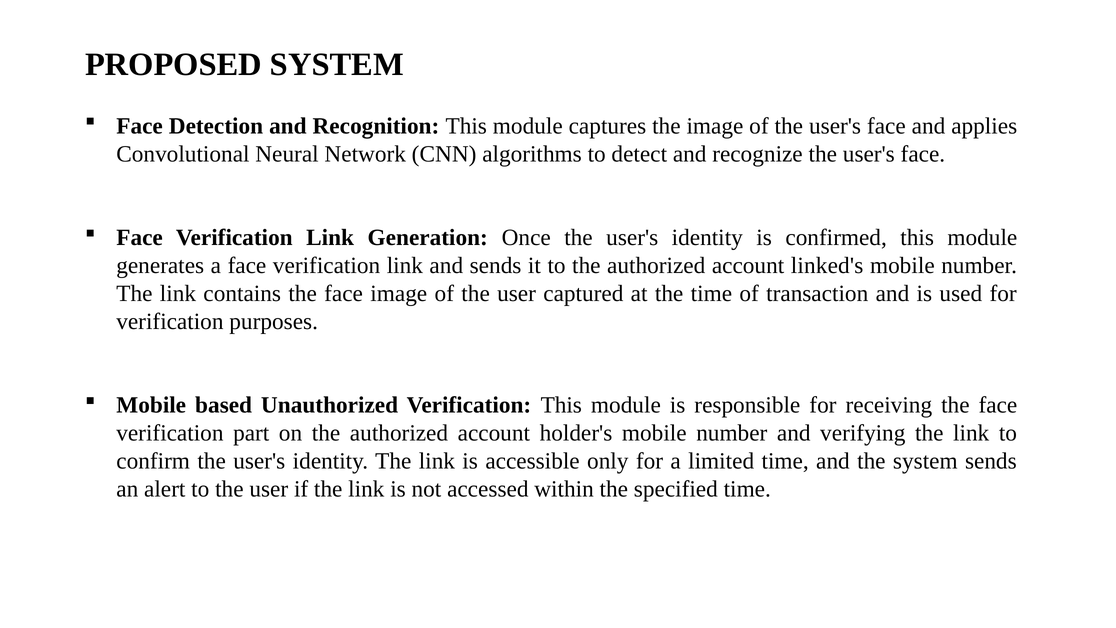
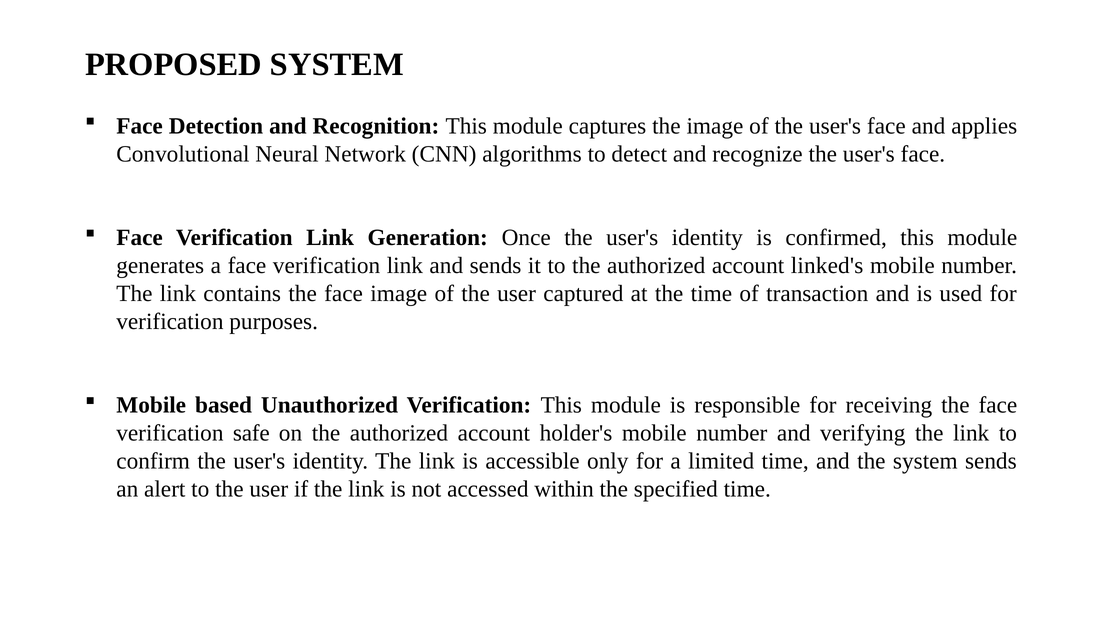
part: part -> safe (251, 433)
